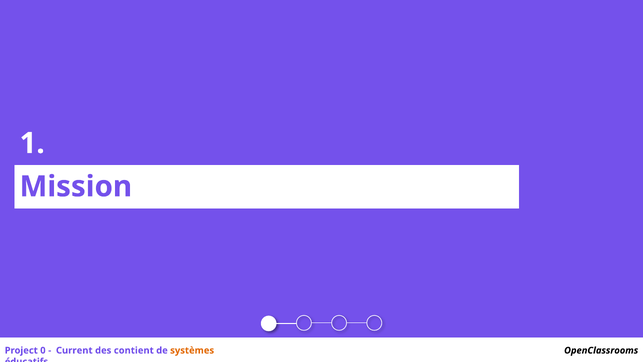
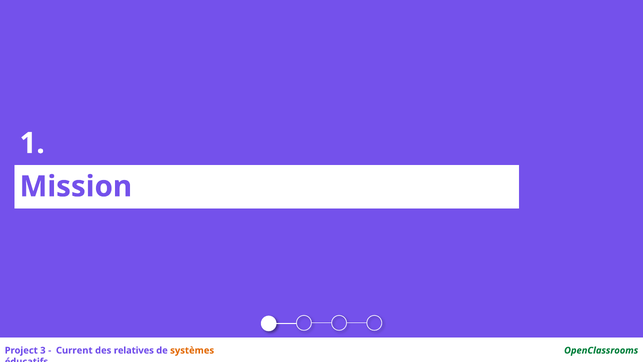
0: 0 -> 3 (43, 350)
contient: contient -> relatives (134, 350)
OpenClassrooms colour: black -> green (601, 350)
